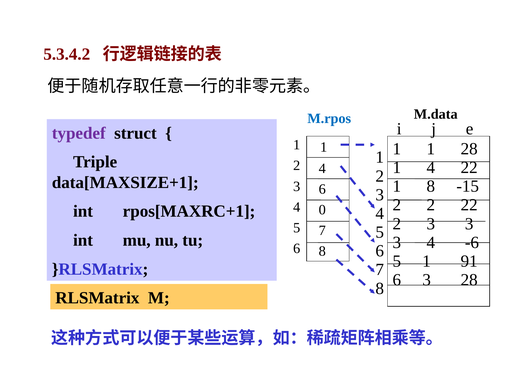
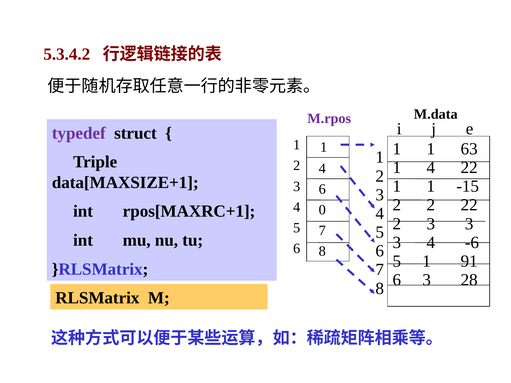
M.rpos colour: blue -> purple (329, 118)
1 28: 28 -> 63 (469, 149)
8: 8 -> 1 (431, 186)
